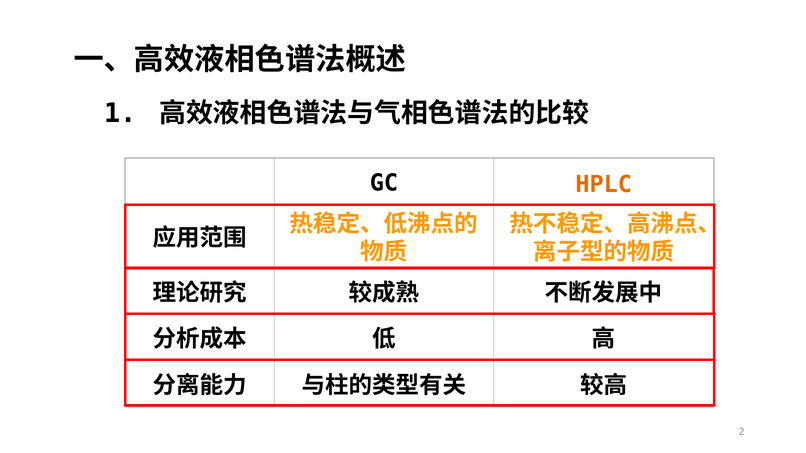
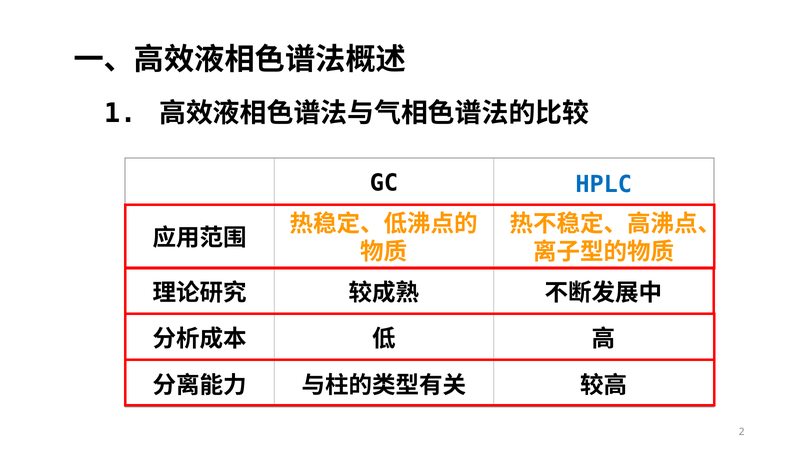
HPLC colour: orange -> blue (604, 185)
